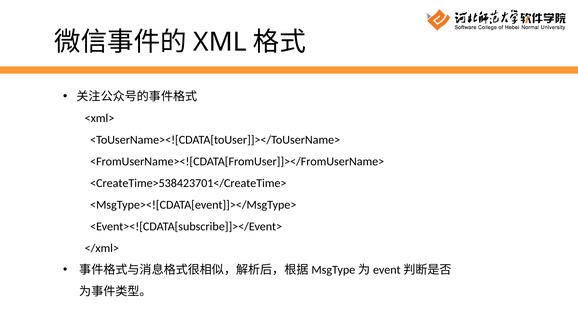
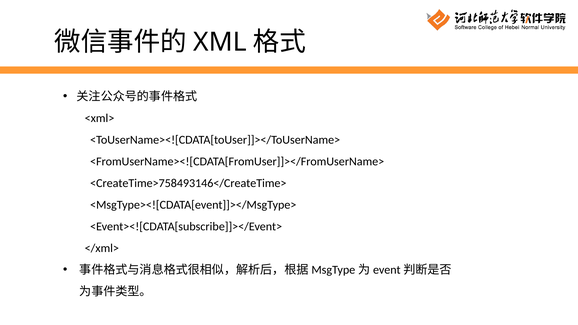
<CreateTime>538423701</CreateTime>: <CreateTime>538423701</CreateTime> -> <CreateTime>758493146</CreateTime> (188, 183)
